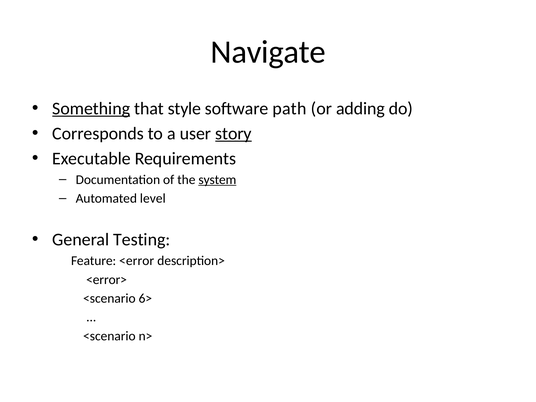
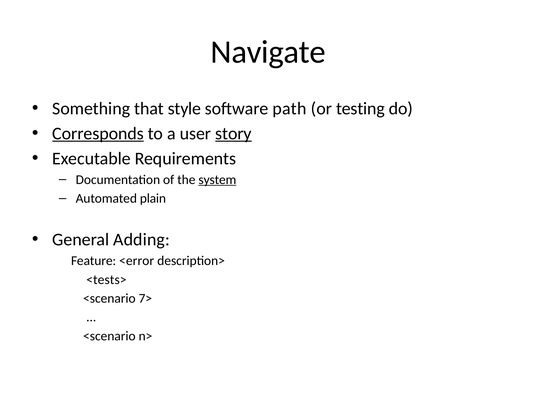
Something underline: present -> none (91, 108)
adding: adding -> testing (360, 108)
Corresponds underline: none -> present (98, 133)
level: level -> plain (153, 198)
Testing: Testing -> Adding (142, 240)
<error>: <error> -> <tests> (106, 280)
6>: 6> -> 7> (145, 298)
